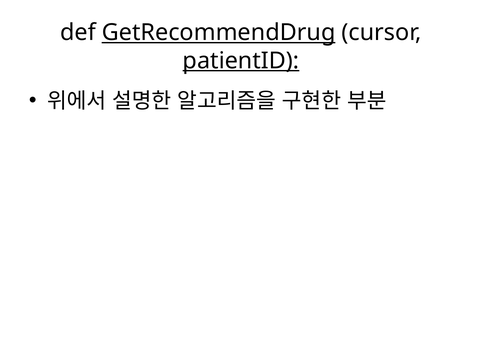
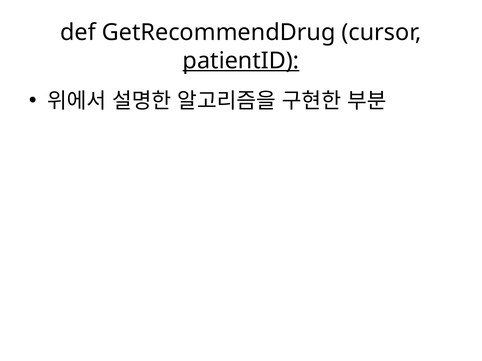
GetRecommendDrug underline: present -> none (219, 33)
